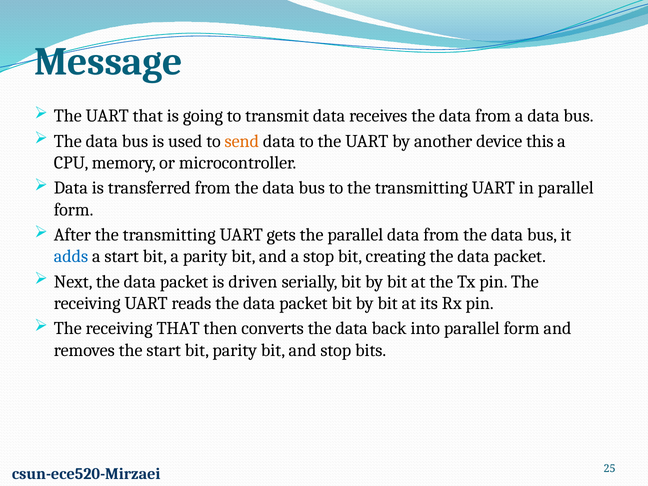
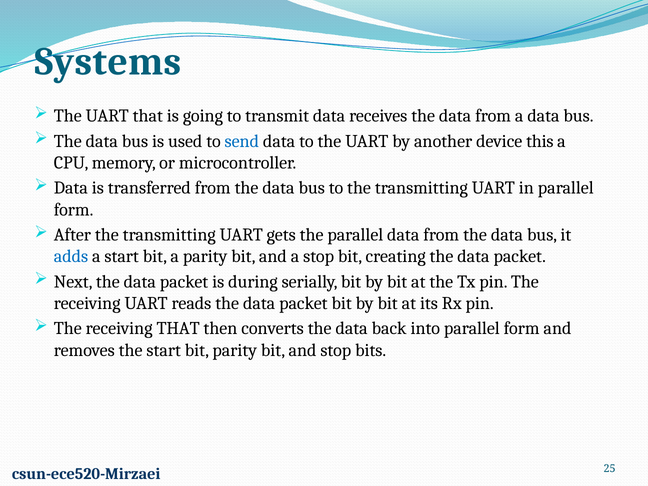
Message: Message -> Systems (108, 62)
send colour: orange -> blue (242, 141)
driven: driven -> during (253, 282)
